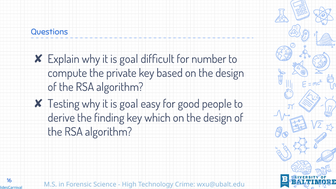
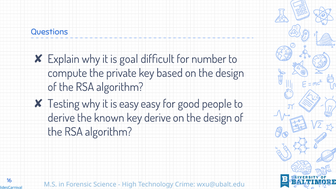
goal: goal -> easy (129, 104)
finding: finding -> known (109, 118)
key which: which -> derive (158, 118)
